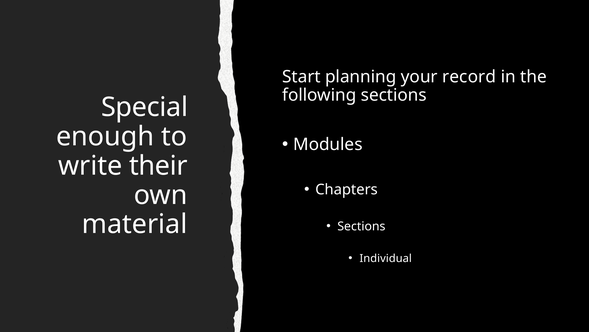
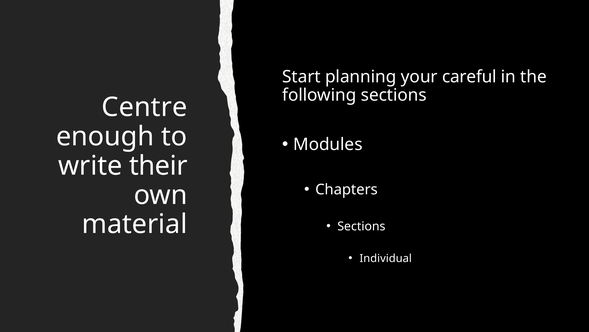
record: record -> careful (469, 77)
Special: Special -> Centre (144, 107)
